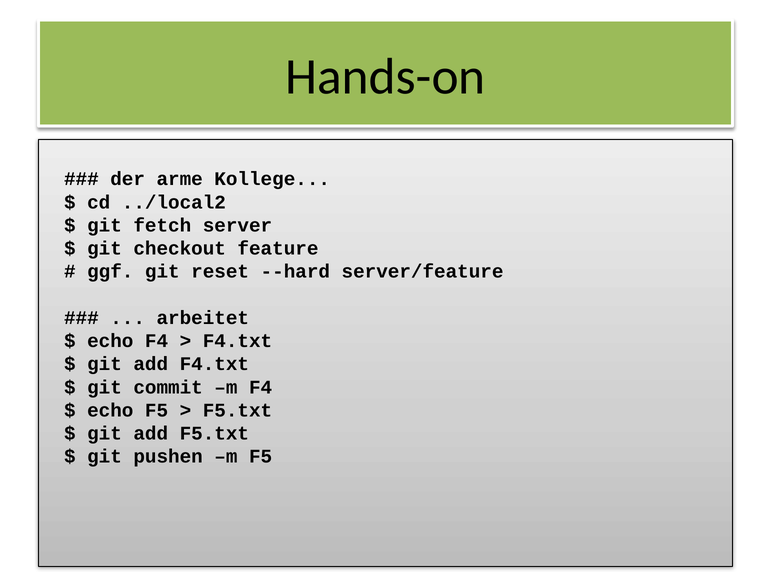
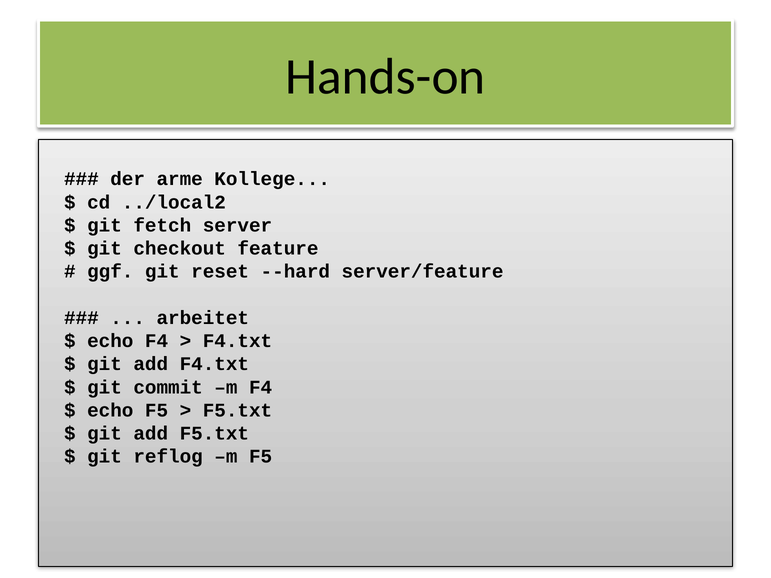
pushen: pushen -> reflog (168, 457)
